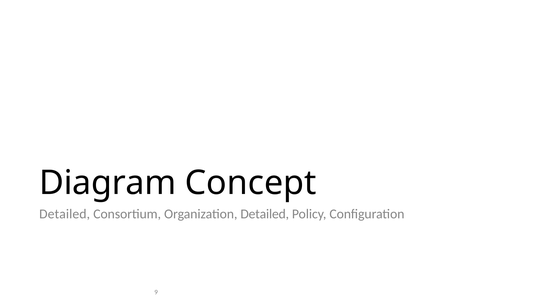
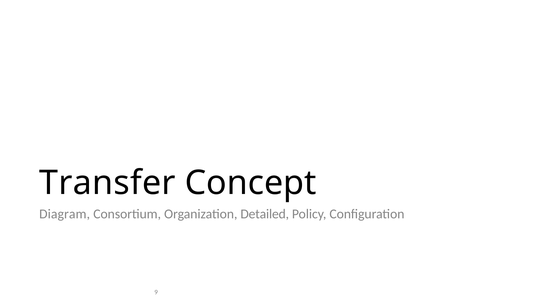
Diagram: Diagram -> Transfer (107, 183)
Detailed: Detailed -> Diagram (65, 214)
